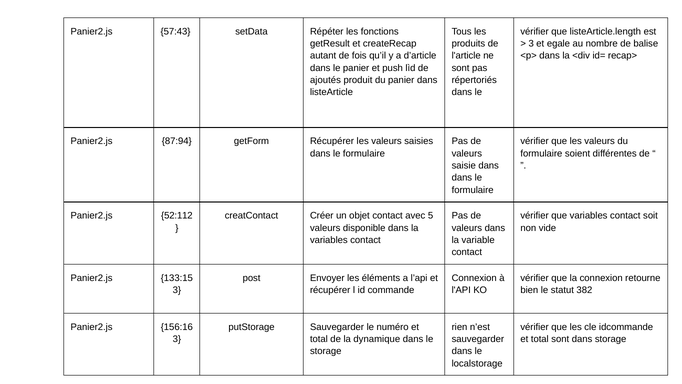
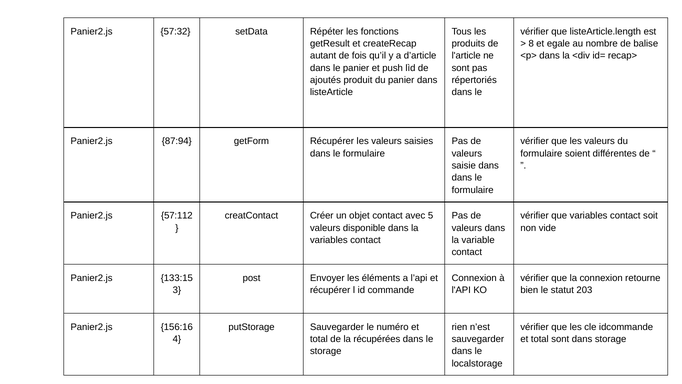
57:43: 57:43 -> 57:32 (176, 31)
3: 3 -> 8 (531, 44)
52:112: 52:112 -> 57:112 (177, 216)
382: 382 -> 203 (584, 290)
3: 3 -> 4 (177, 339)
dynamique: dynamique -> récupérées (377, 339)
